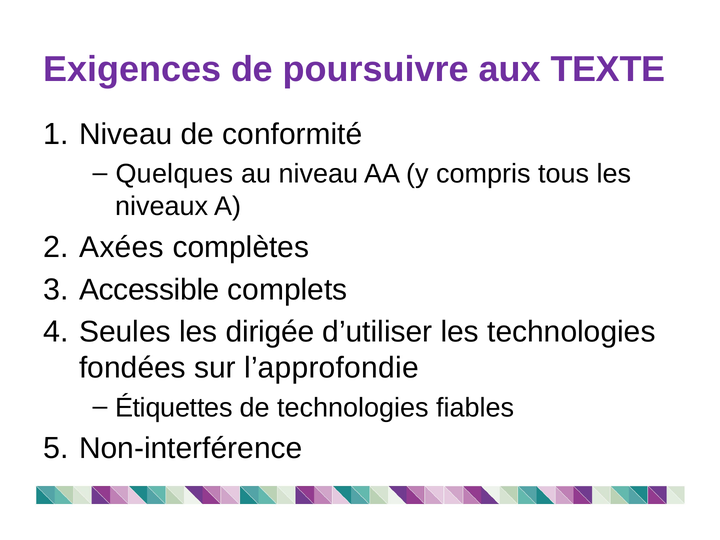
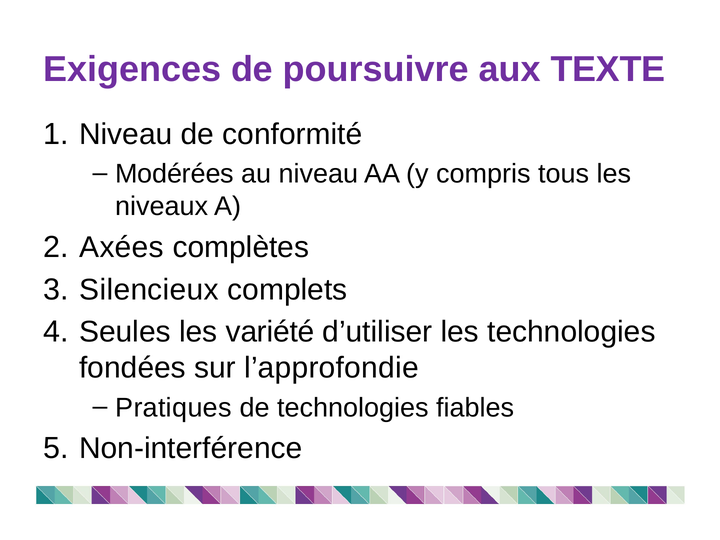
Quelques: Quelques -> Modérées (175, 174)
Accessible: Accessible -> Silencieux (149, 290)
dirigée: dirigée -> variété (270, 332)
Étiquettes: Étiquettes -> Pratiques (174, 408)
